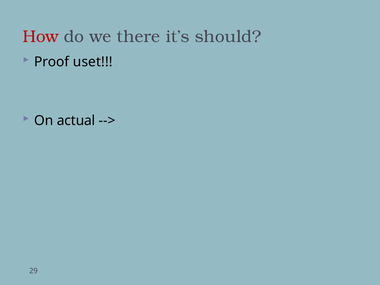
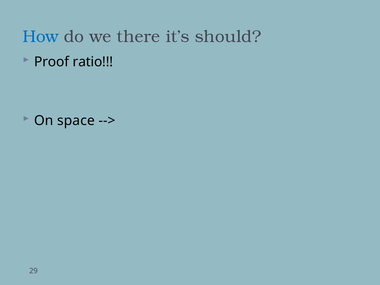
How colour: red -> blue (41, 37)
uset: uset -> ratio (93, 62)
actual: actual -> space (76, 121)
